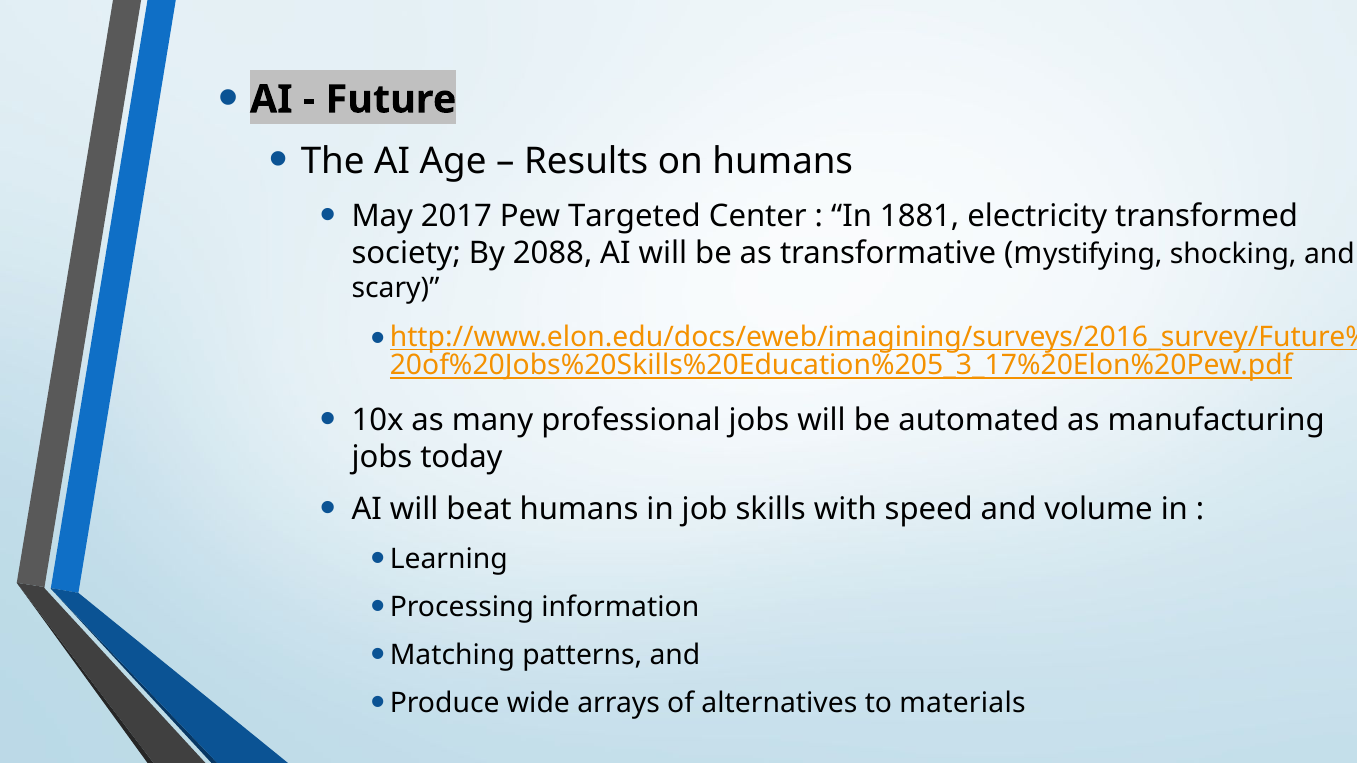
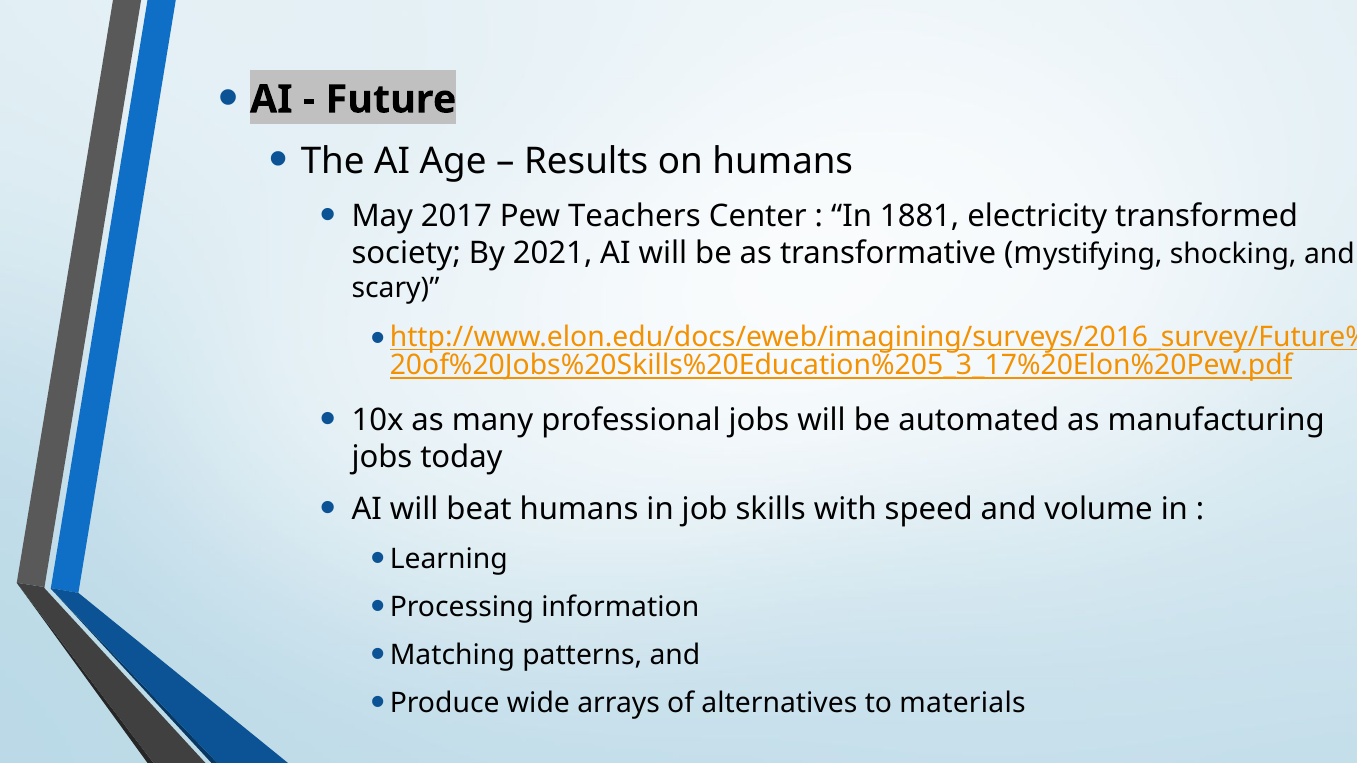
Targeted: Targeted -> Teachers (634, 216)
2088: 2088 -> 2021 (553, 253)
